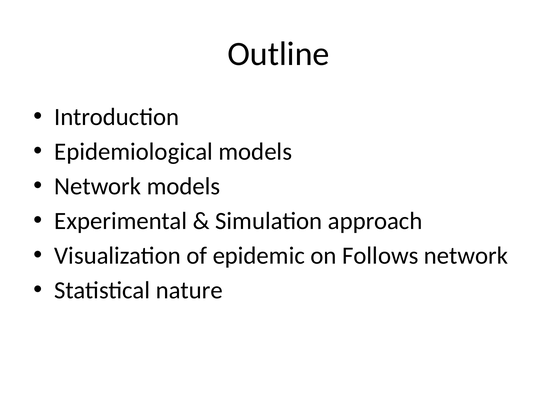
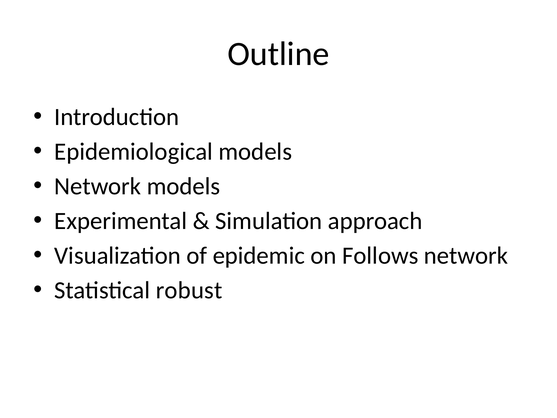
nature: nature -> robust (189, 290)
